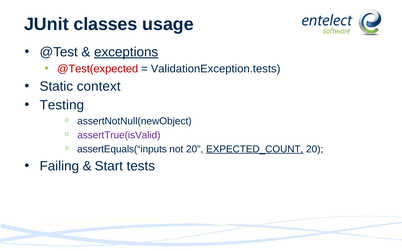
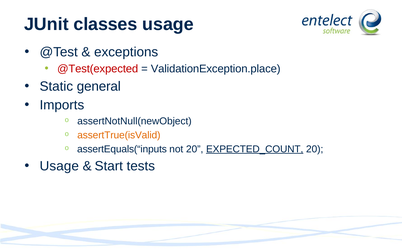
exceptions underline: present -> none (126, 52)
ValidationException.tests: ValidationException.tests -> ValidationException.place (216, 69)
context: context -> general (99, 87)
Testing: Testing -> Imports (62, 105)
assertTrue(isValid colour: purple -> orange (119, 135)
Failing: Failing -> Usage (59, 166)
